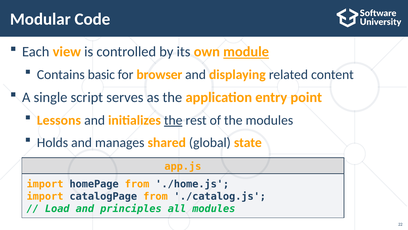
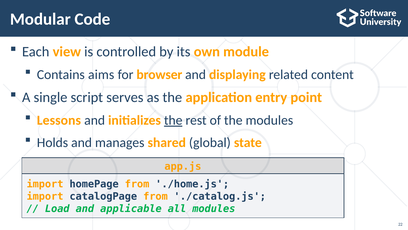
module underline: present -> none (246, 52)
basic: basic -> aims (101, 74)
principles: principles -> applicable (131, 208)
